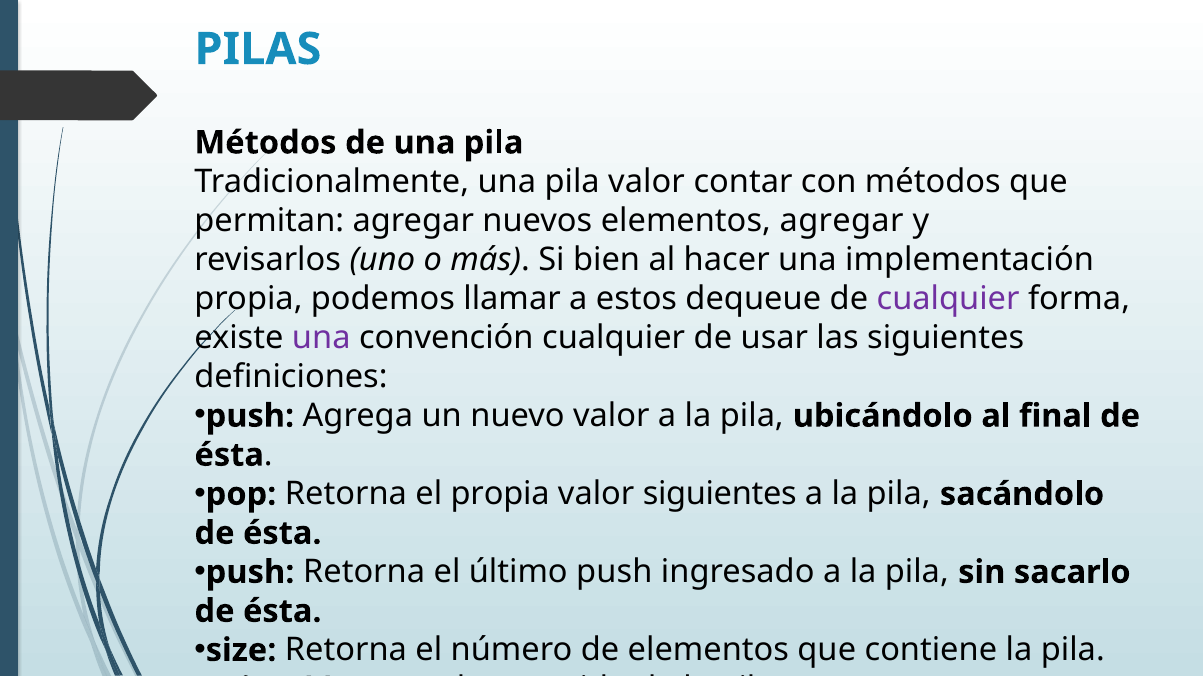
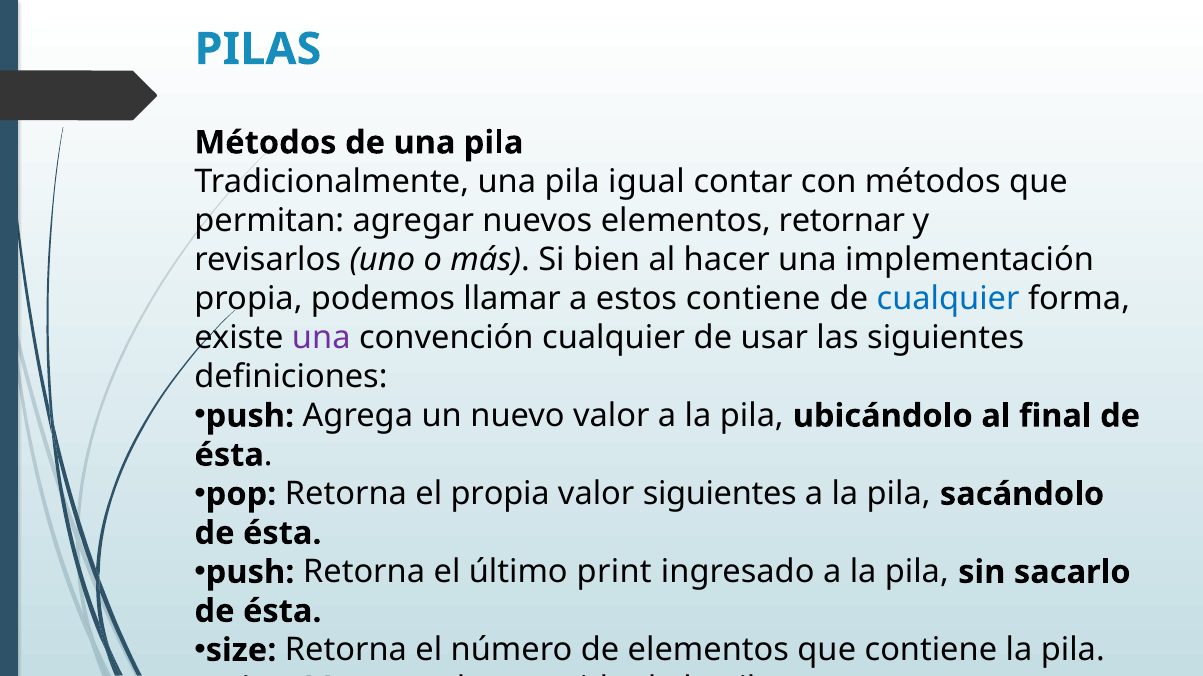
pila valor: valor -> igual (646, 182)
elementos agregar: agregar -> retornar (842, 221)
estos dequeue: dequeue -> contiene (753, 299)
cualquier colour: purple -> blue (948, 299)
último push: push -> print (614, 573)
